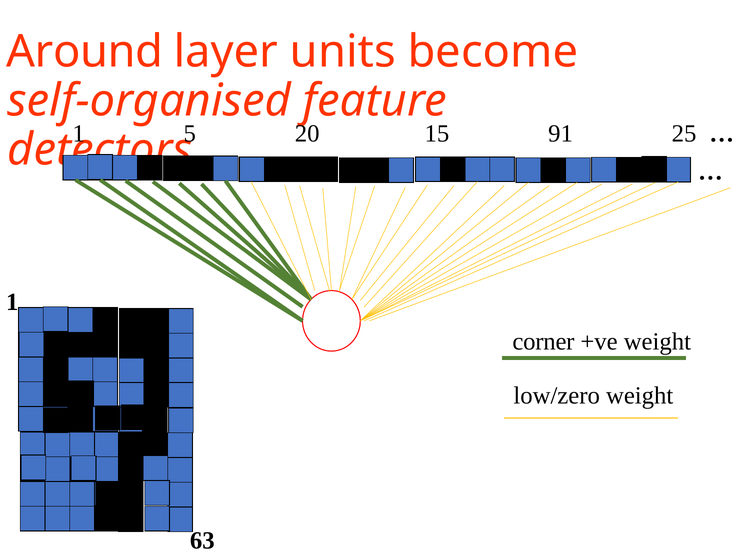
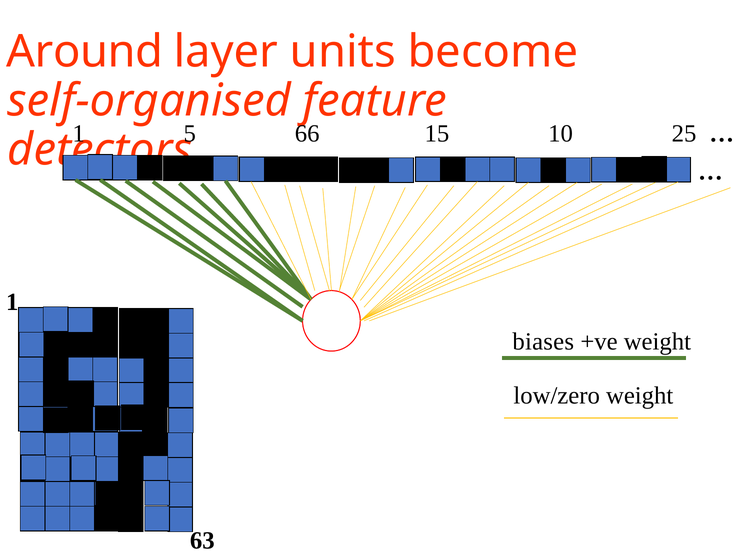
20: 20 -> 66 (307, 134)
91: 91 -> 10 (561, 134)
corner: corner -> biases (543, 342)
